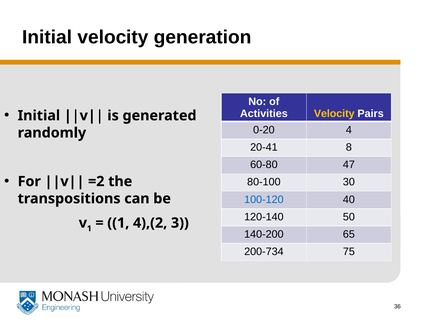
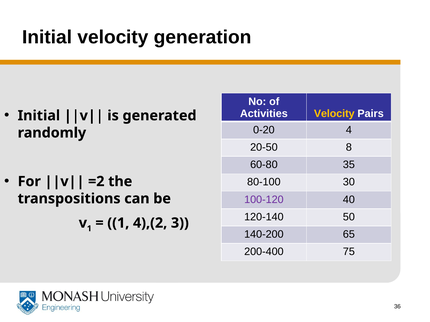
20-41: 20-41 -> 20-50 (264, 148)
47: 47 -> 35 (349, 165)
100-120 colour: blue -> purple (264, 200)
200-734: 200-734 -> 200-400 (264, 252)
